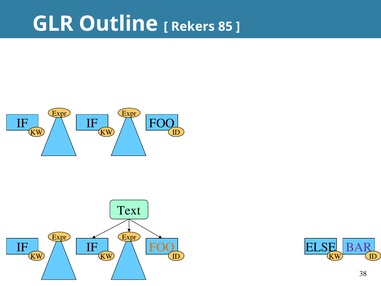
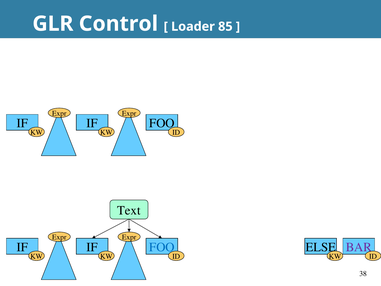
Outline: Outline -> Control (118, 24)
Rekers: Rekers -> Loader (193, 26)
FOO colour: orange -> blue (162, 247)
